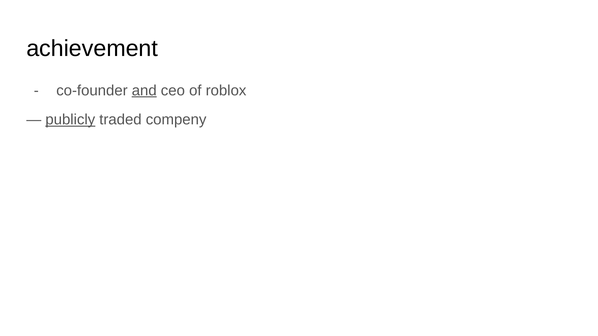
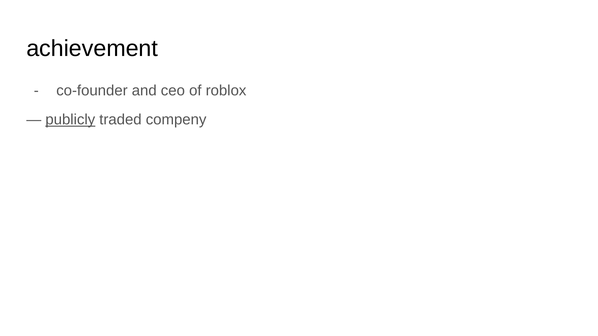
and underline: present -> none (144, 91)
